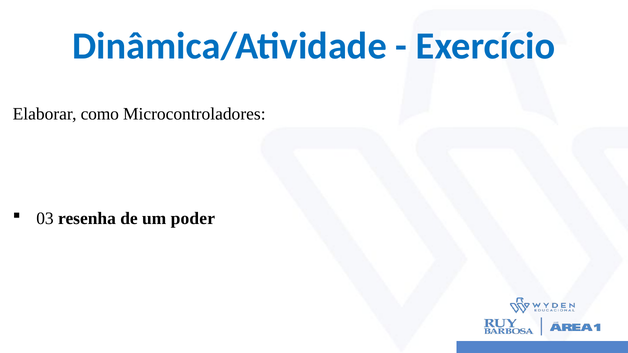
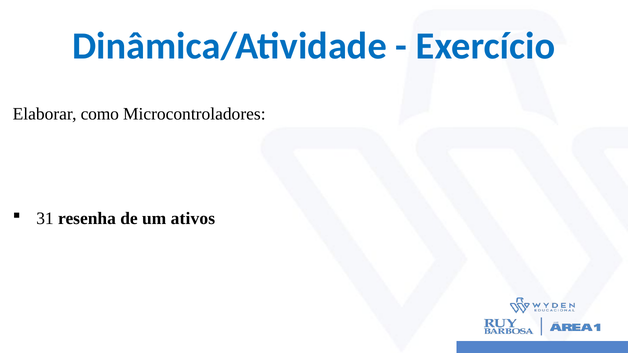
03: 03 -> 31 (45, 219)
poder: poder -> ativos (193, 219)
